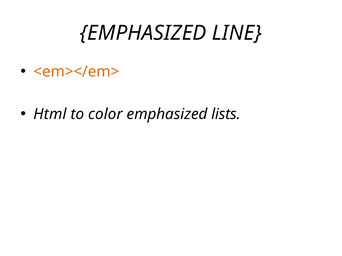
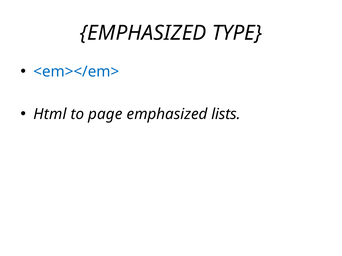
LINE: LINE -> TYPE (237, 33)
<em></em> colour: orange -> blue (76, 72)
color: color -> page (105, 114)
